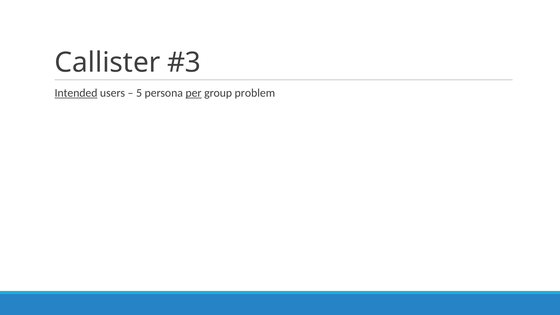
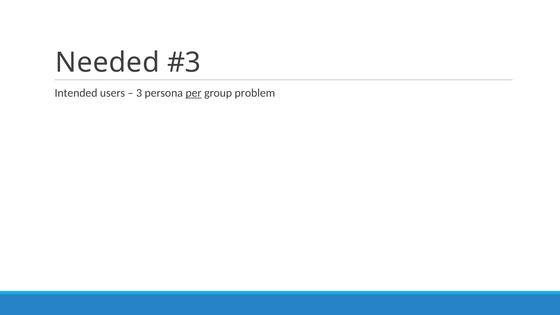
Callister: Callister -> Needed (107, 63)
Intended underline: present -> none (76, 93)
5: 5 -> 3 (139, 93)
